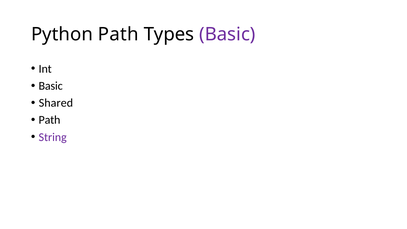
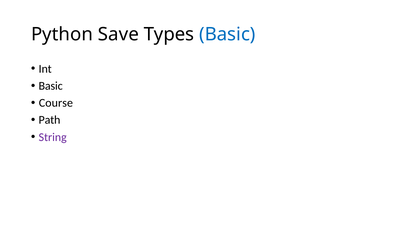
Python Path: Path -> Save (118, 34)
Basic colour: purple -> blue (227, 34)
Shared: Shared -> Course (56, 103)
